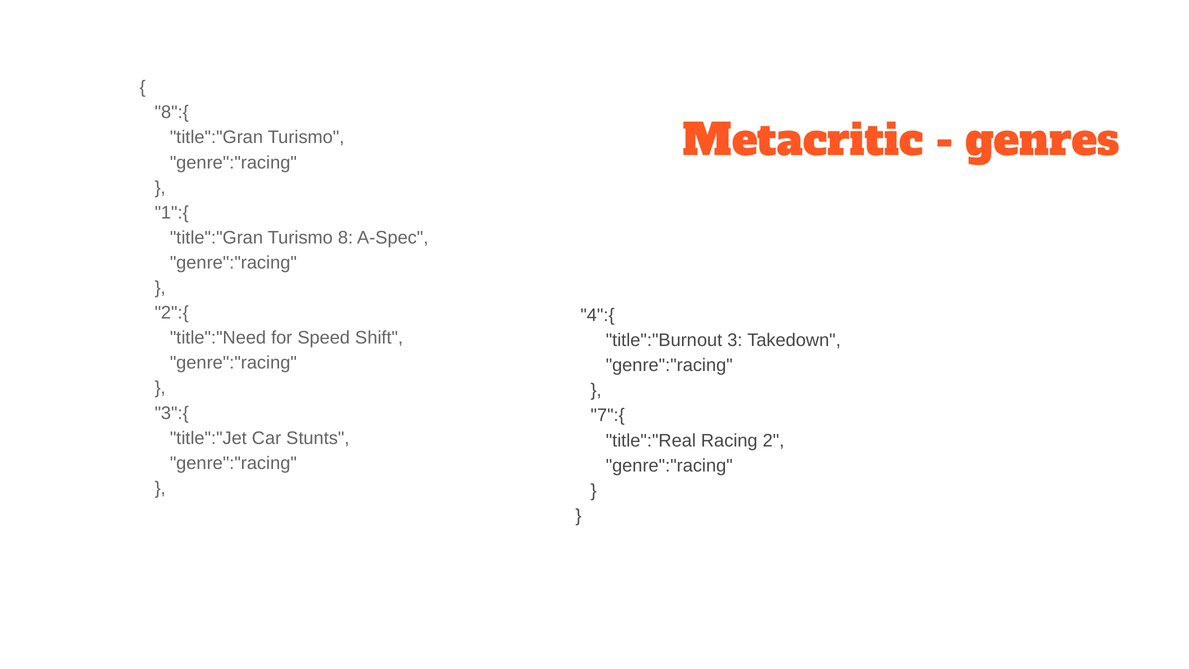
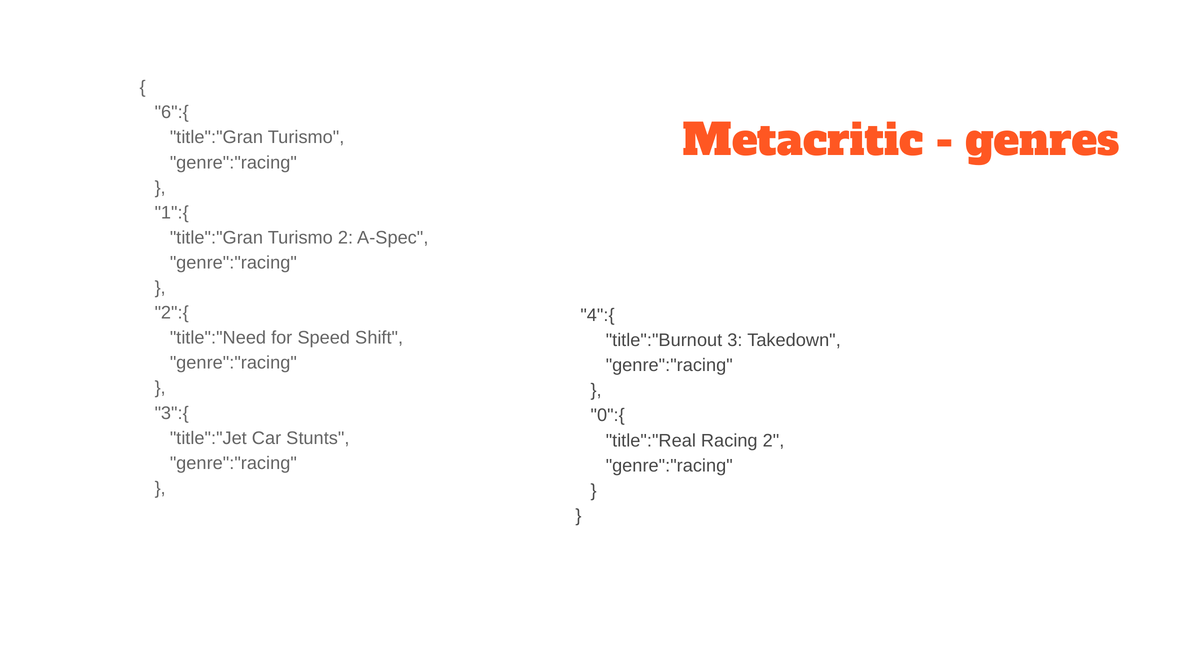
8":{: 8":{ -> 6":{ (172, 112)
Turismo 8: 8 -> 2 (345, 238)
7":{: 7":{ -> 0":{ (608, 415)
